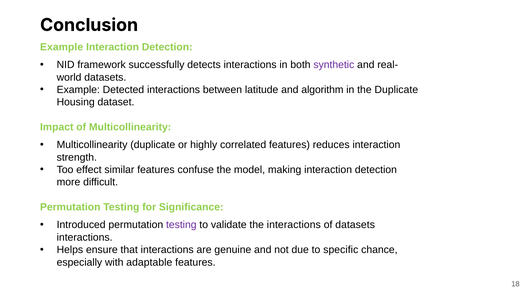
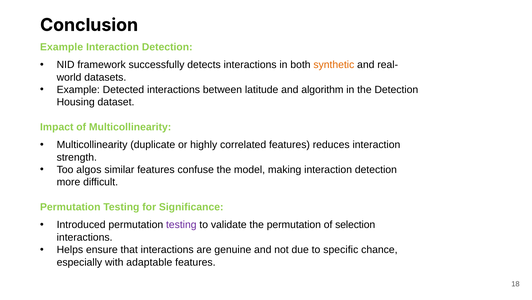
synthetic colour: purple -> orange (334, 65)
the Duplicate: Duplicate -> Detection (396, 89)
effect: effect -> algos (89, 169)
the interactions: interactions -> permutation (294, 224)
of datasets: datasets -> selection (355, 224)
